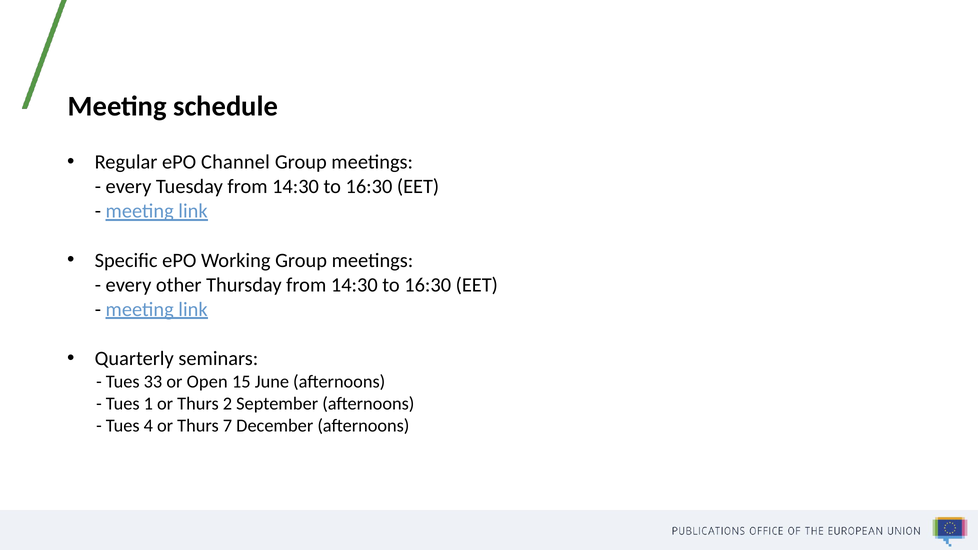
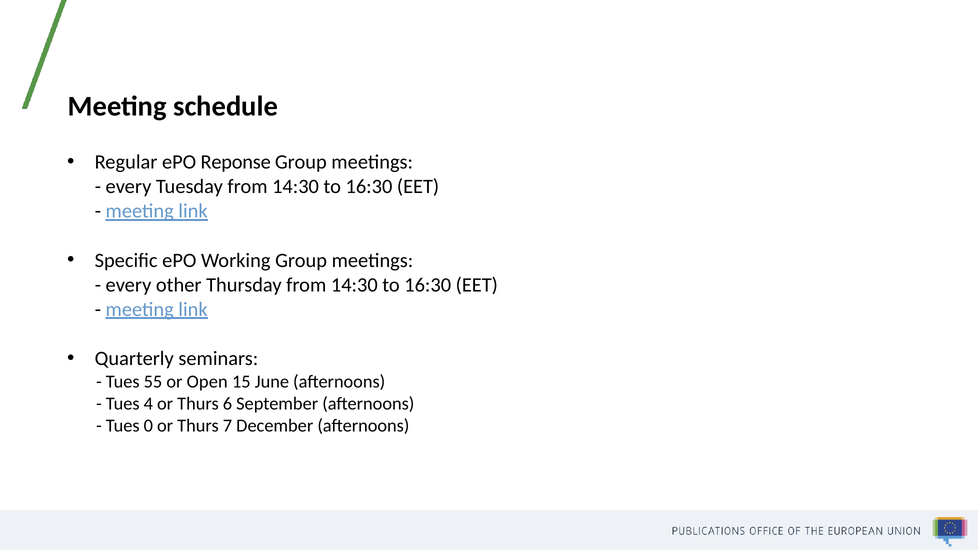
Channel: Channel -> Reponse (236, 162)
33: 33 -> 55 (153, 382)
1: 1 -> 4 (148, 404)
2: 2 -> 6 (227, 404)
4: 4 -> 0 (148, 426)
